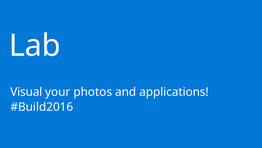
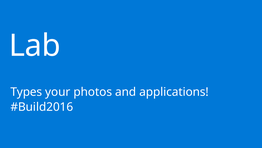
Visual: Visual -> Types (26, 92)
